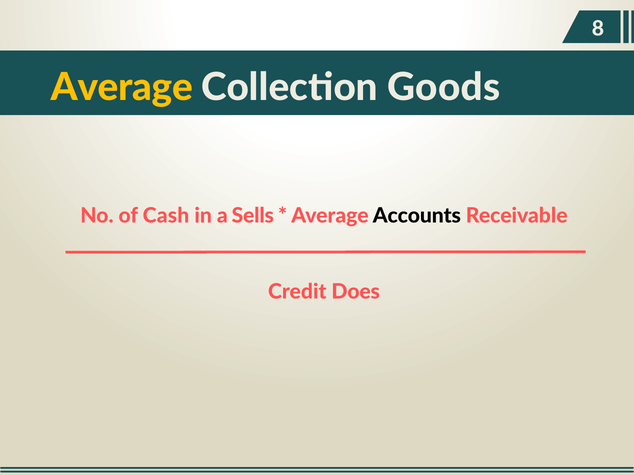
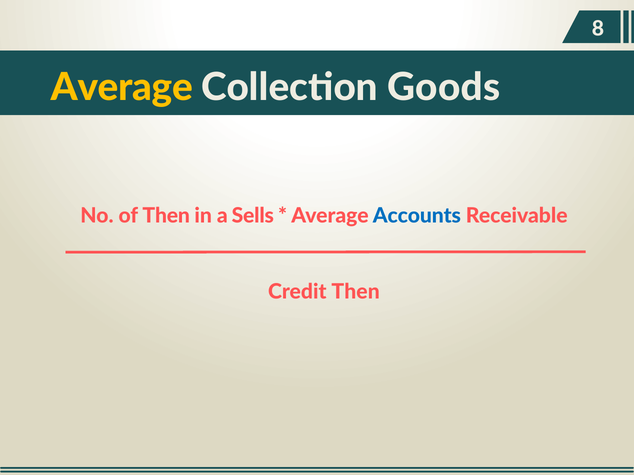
of Cash: Cash -> Then (166, 216)
Accounts colour: black -> blue (417, 216)
Credit Does: Does -> Then (356, 292)
